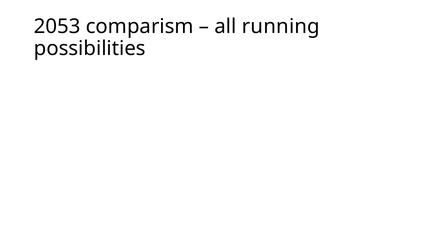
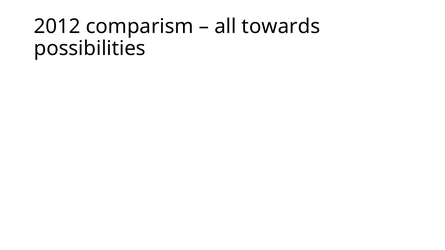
2053: 2053 -> 2012 (57, 26)
running: running -> towards (281, 26)
